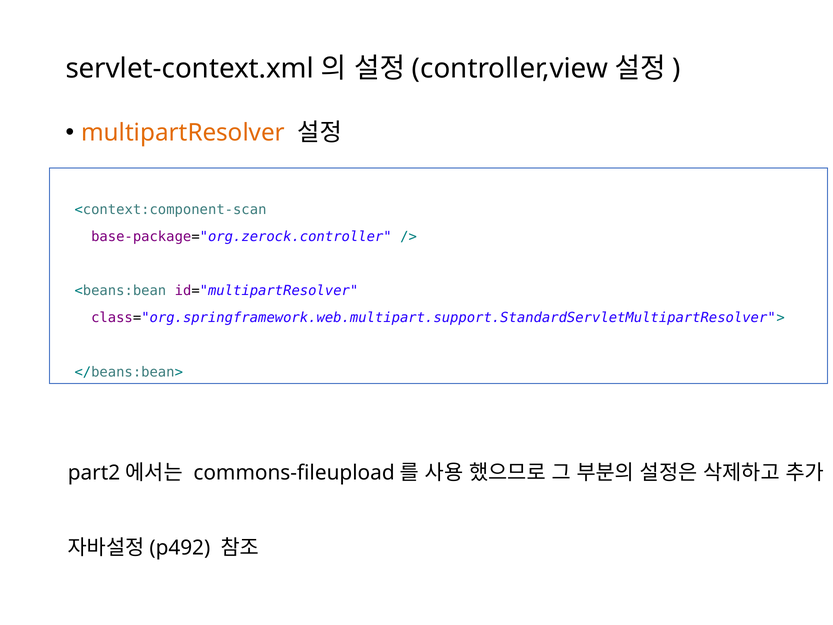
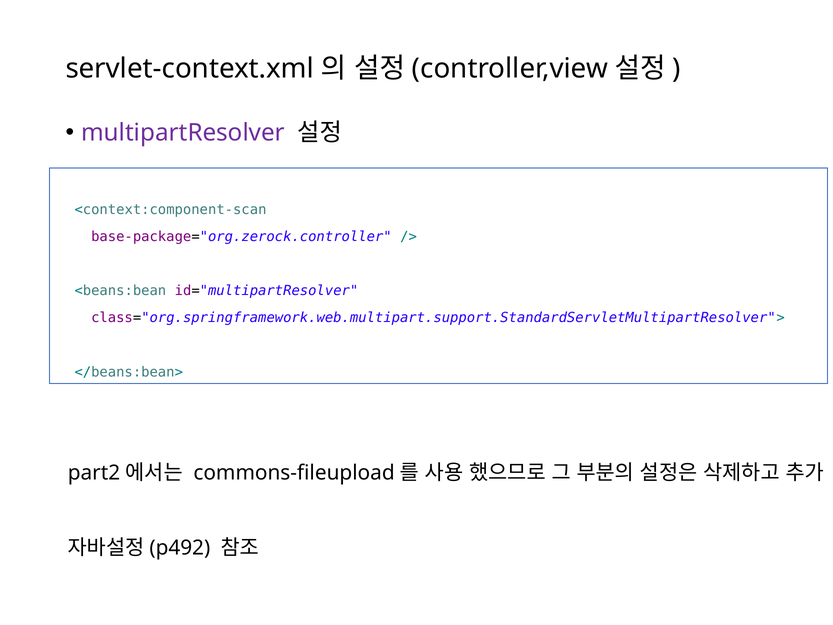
multipartResolver colour: orange -> purple (183, 133)
